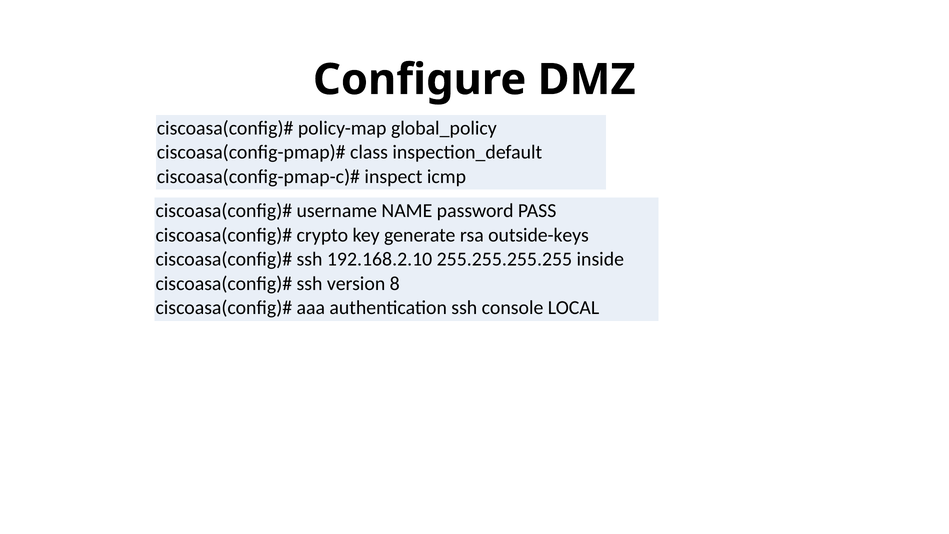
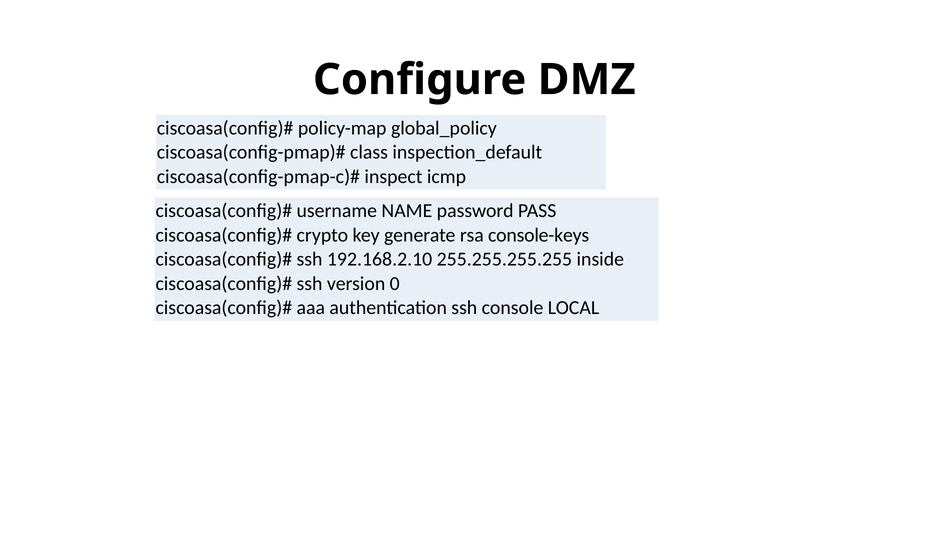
outside-keys: outside-keys -> console-keys (539, 235)
8: 8 -> 0 (395, 283)
